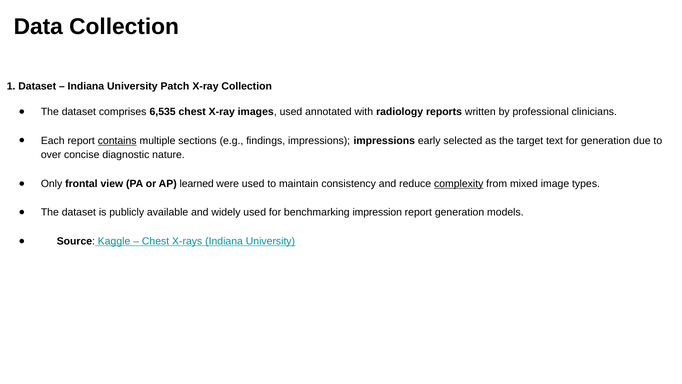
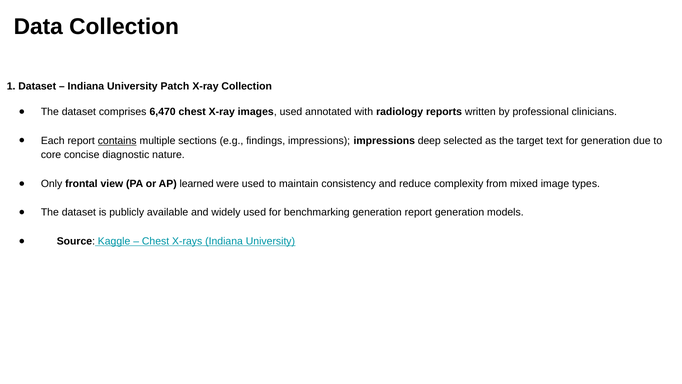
6,535: 6,535 -> 6,470 (163, 112)
early: early -> deep (429, 141)
over: over -> core (51, 155)
complexity underline: present -> none (459, 184)
benchmarking impression: impression -> generation (377, 212)
